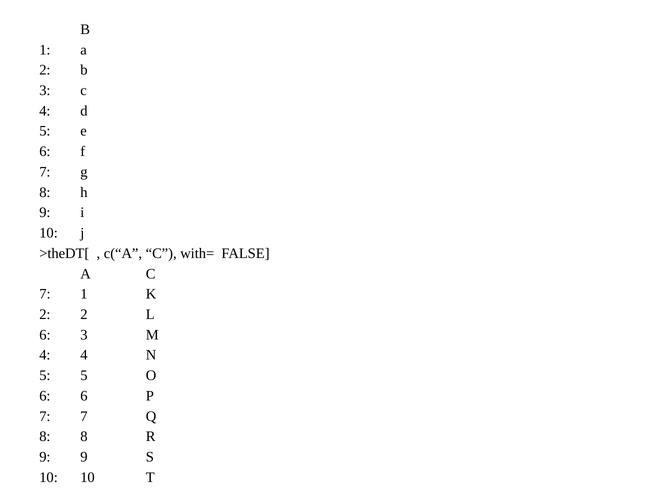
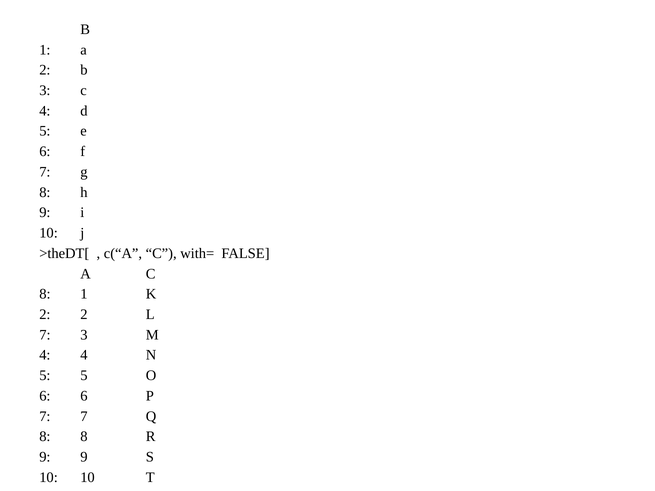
7: 7 -> 8 (45, 294)
6: 6 -> 7 (45, 335)
